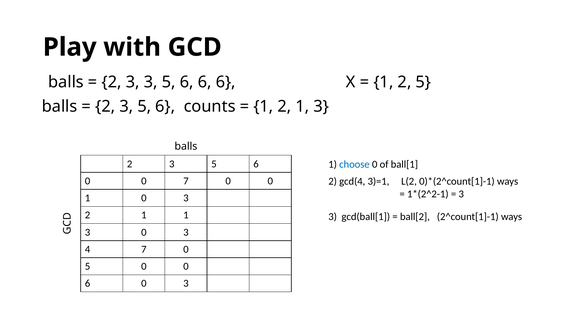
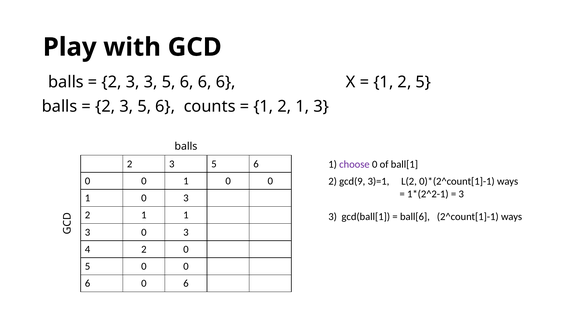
choose colour: blue -> purple (354, 164)
7: 7 -> 1 (186, 181)
gcd(4: gcd(4 -> gcd(9 (352, 181)
ball[2: ball[2 -> ball[6 (415, 217)
4 7: 7 -> 2 (144, 249)
6 0 3: 3 -> 6 (186, 284)
